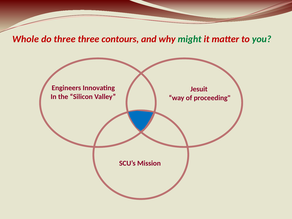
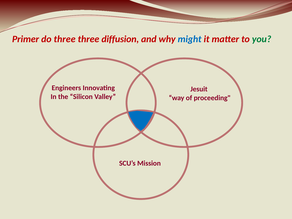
Whole: Whole -> Primer (26, 39)
contours: contours -> diffusion (120, 39)
might colour: green -> blue (190, 39)
